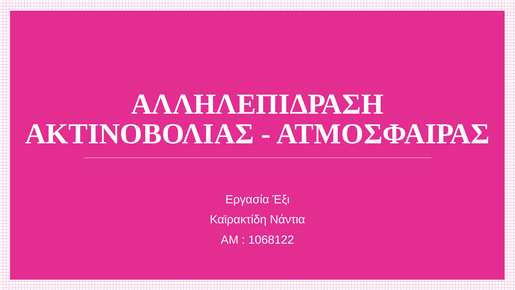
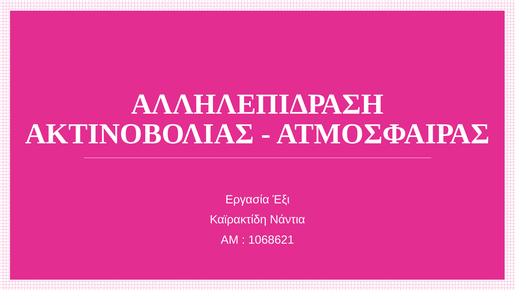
1068122: 1068122 -> 1068621 (271, 240)
